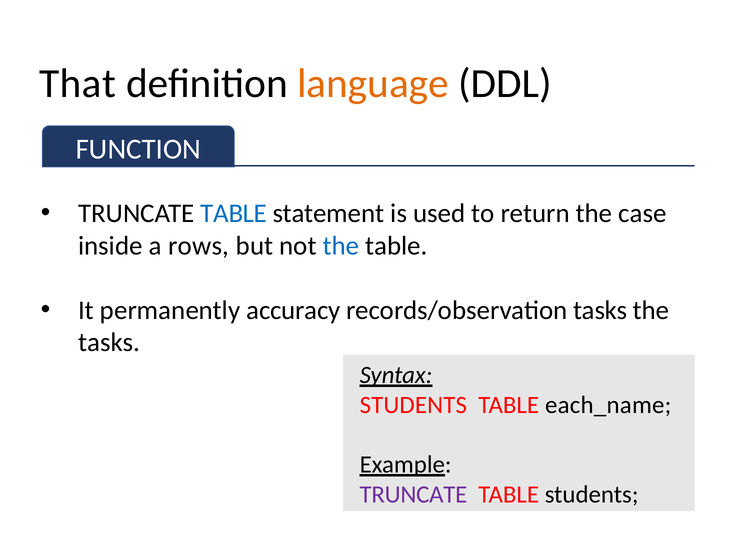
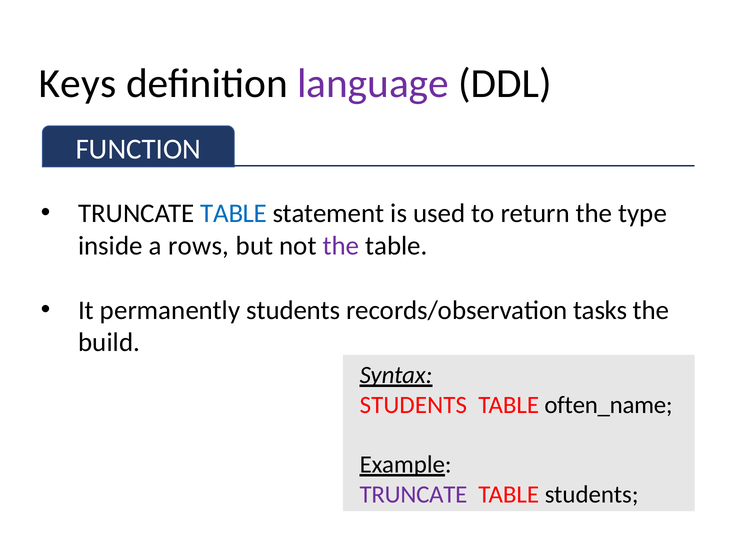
That: That -> Keys (78, 84)
language colour: orange -> purple (373, 84)
case: case -> type (643, 214)
the colour: blue -> purple (341, 246)
permanently accuracy: accuracy -> students (293, 310)
tasks: tasks -> build (109, 343)
each_name: each_name -> often_name (608, 405)
